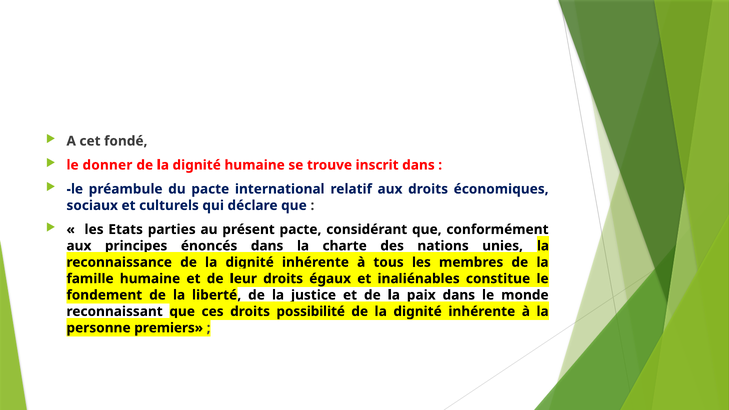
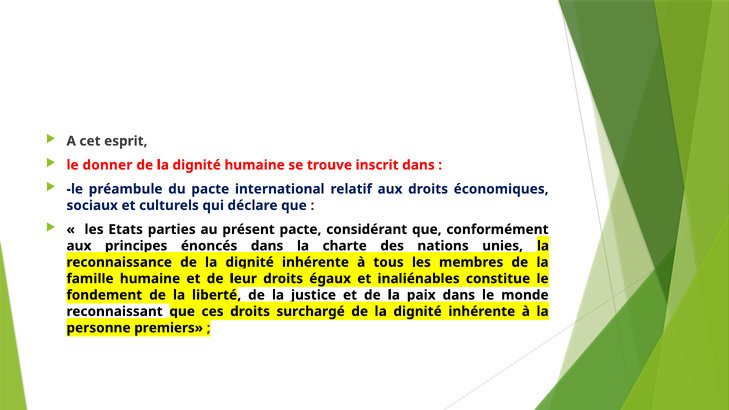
fondé: fondé -> esprit (126, 141)
possibilité: possibilité -> surchargé (311, 312)
